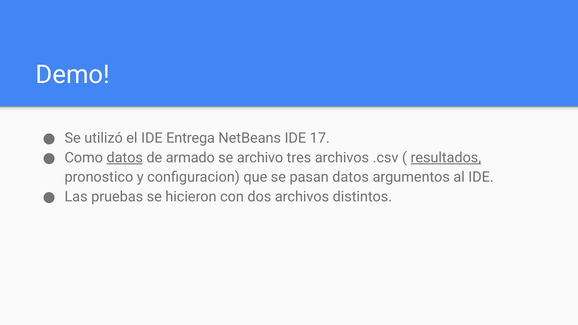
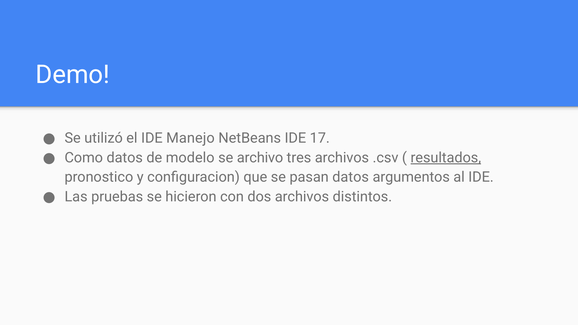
Entrega: Entrega -> Manejo (190, 138)
datos underline: present -> none (125, 158)
armado: armado -> modelo (190, 158)
